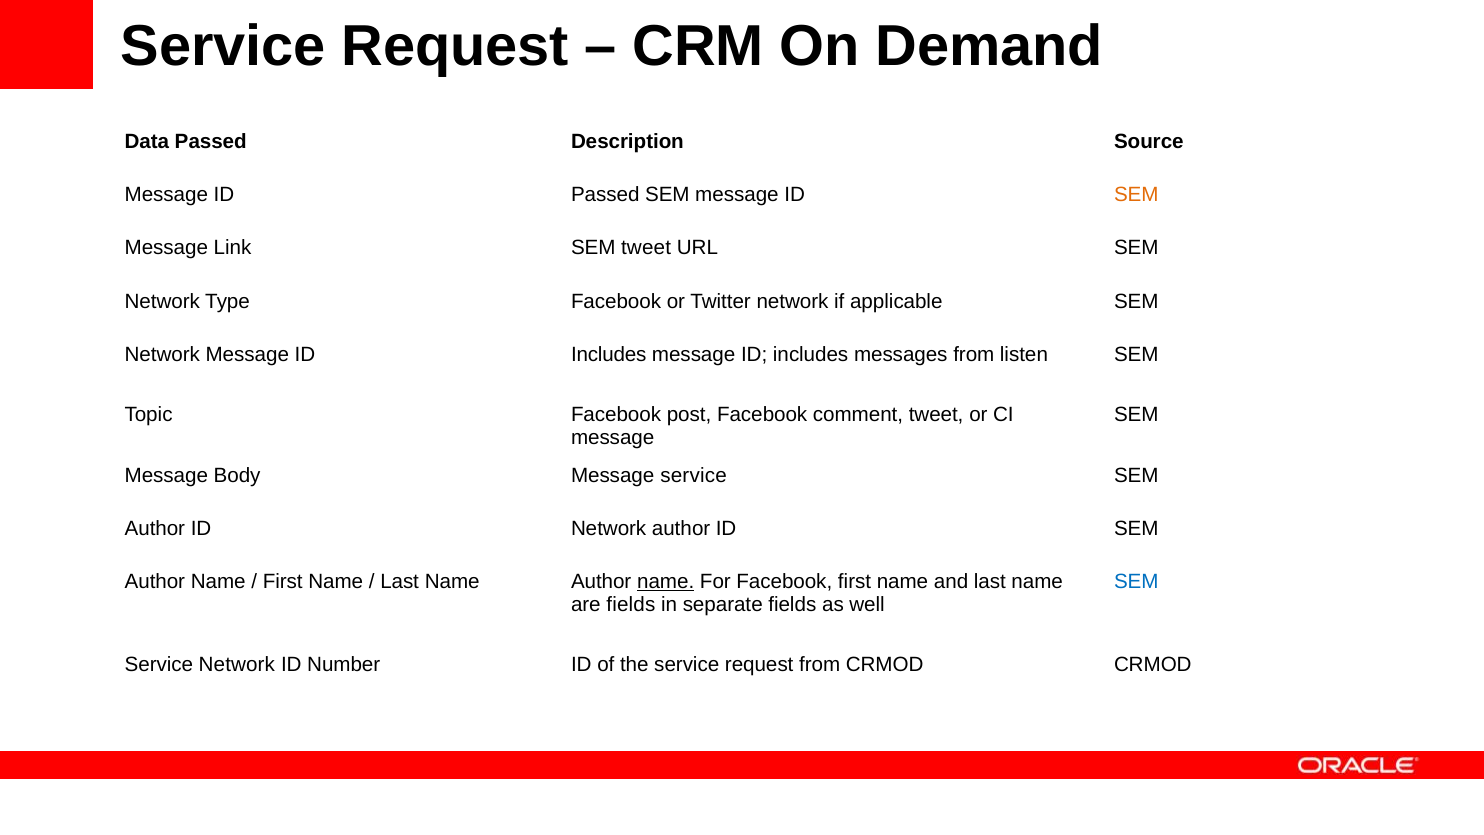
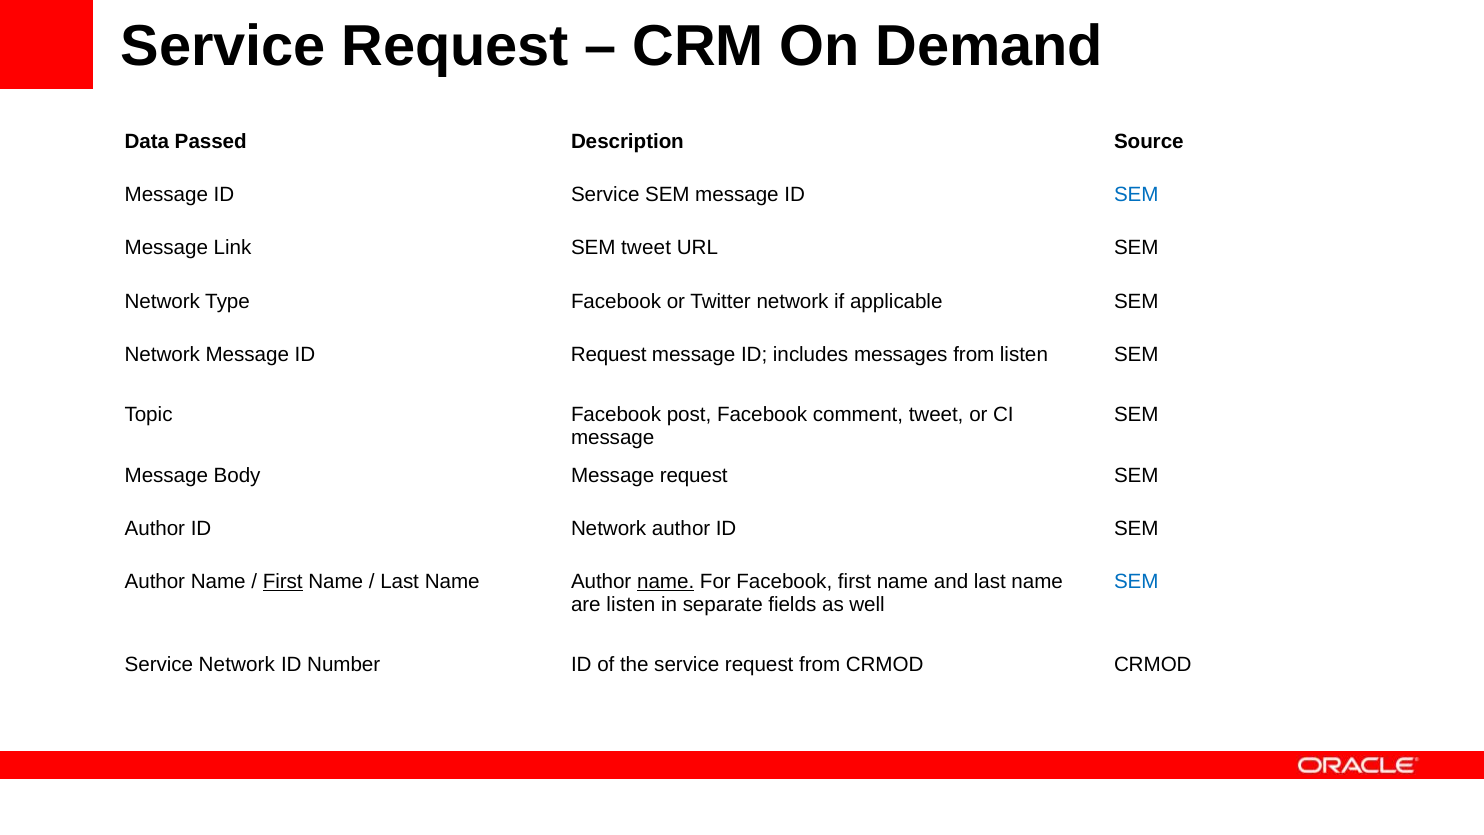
ID Passed: Passed -> Service (605, 195)
SEM colour: orange -> blue (1136, 195)
Network Message ID Includes: Includes -> Request (609, 354)
Message service: service -> request (694, 475)
First underline: none -> present (283, 581)
are fields: fields -> listen (631, 604)
